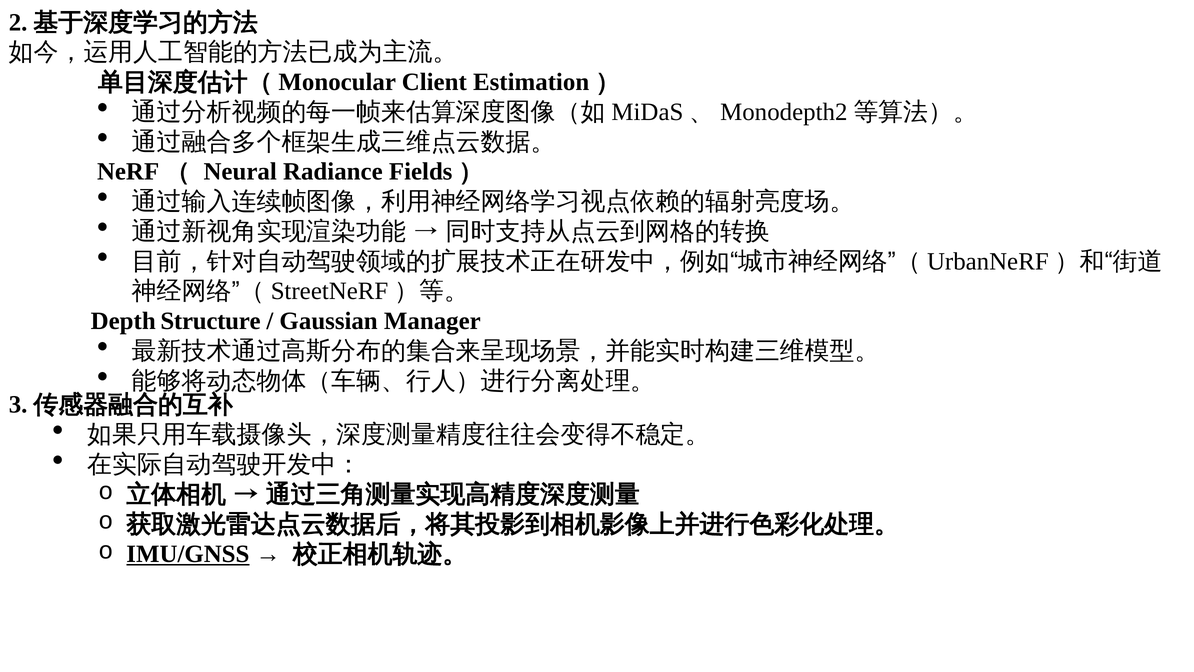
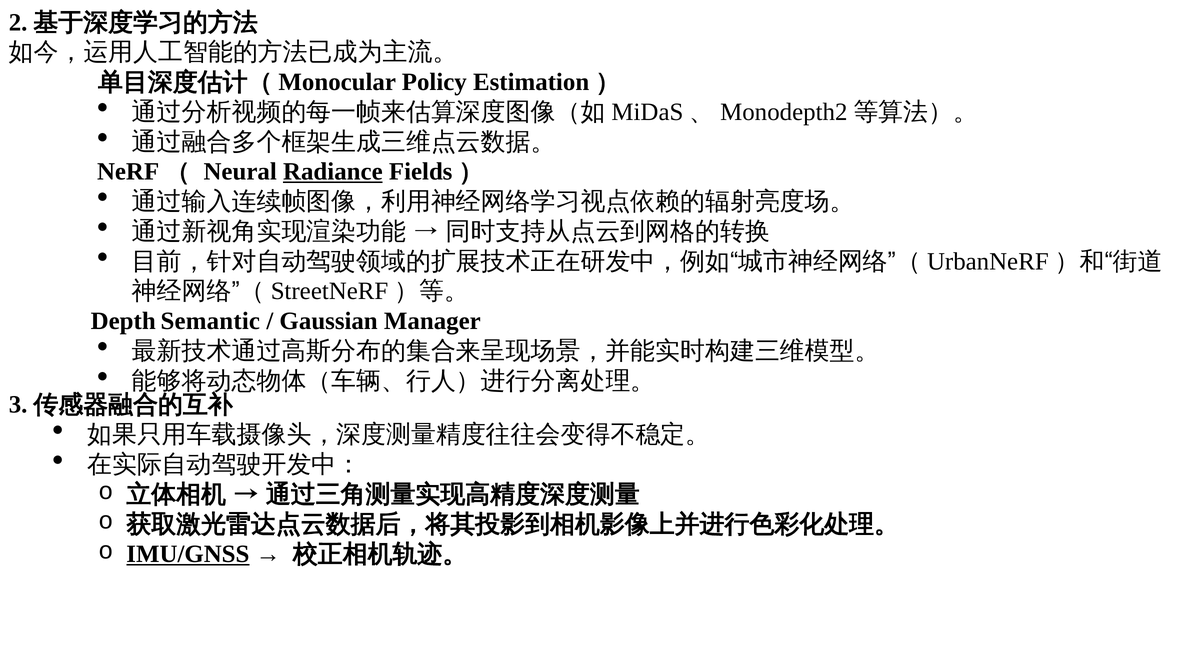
Client: Client -> Policy (434, 82)
Radiance underline: none -> present (333, 172)
Structure: Structure -> Semantic (210, 321)
